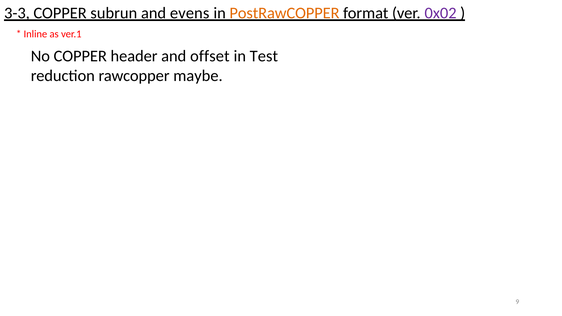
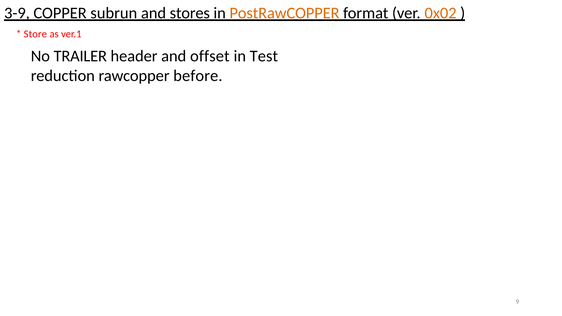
3-3: 3-3 -> 3-9 (17, 13)
evens: evens -> stores (190, 13)
0x02 colour: purple -> orange (441, 13)
Inline: Inline -> Store (35, 34)
No COPPER: COPPER -> TRAILER (80, 56)
maybe: maybe -> before (198, 76)
